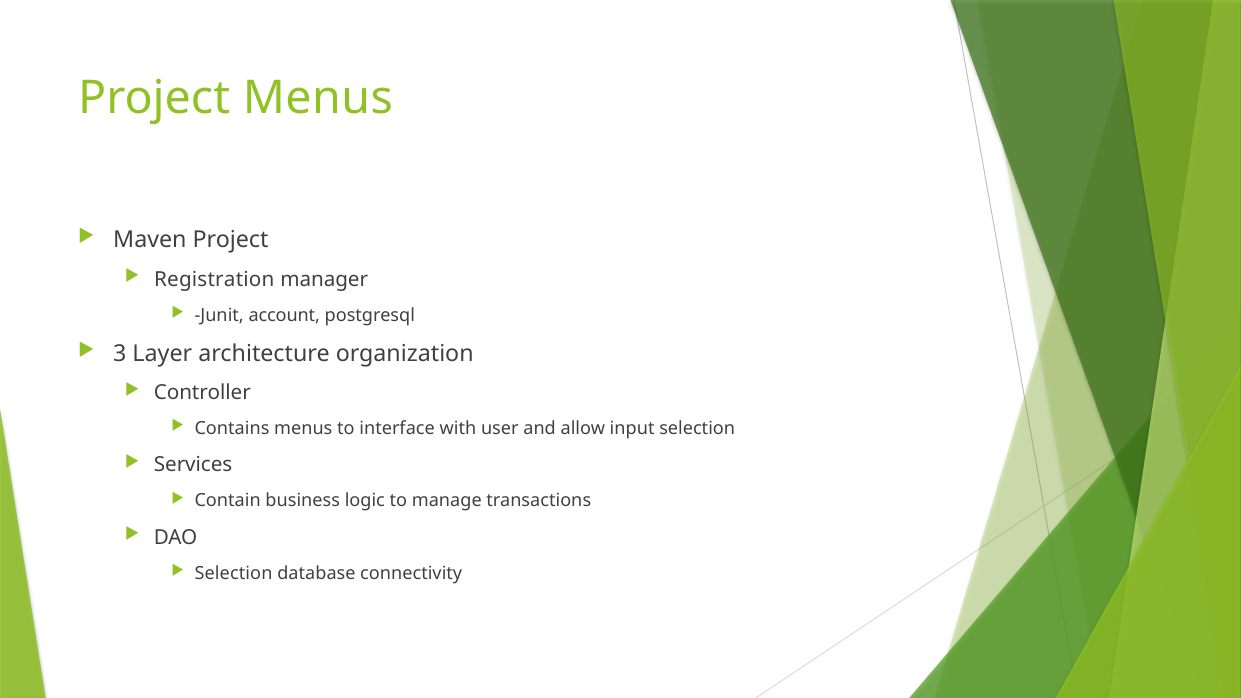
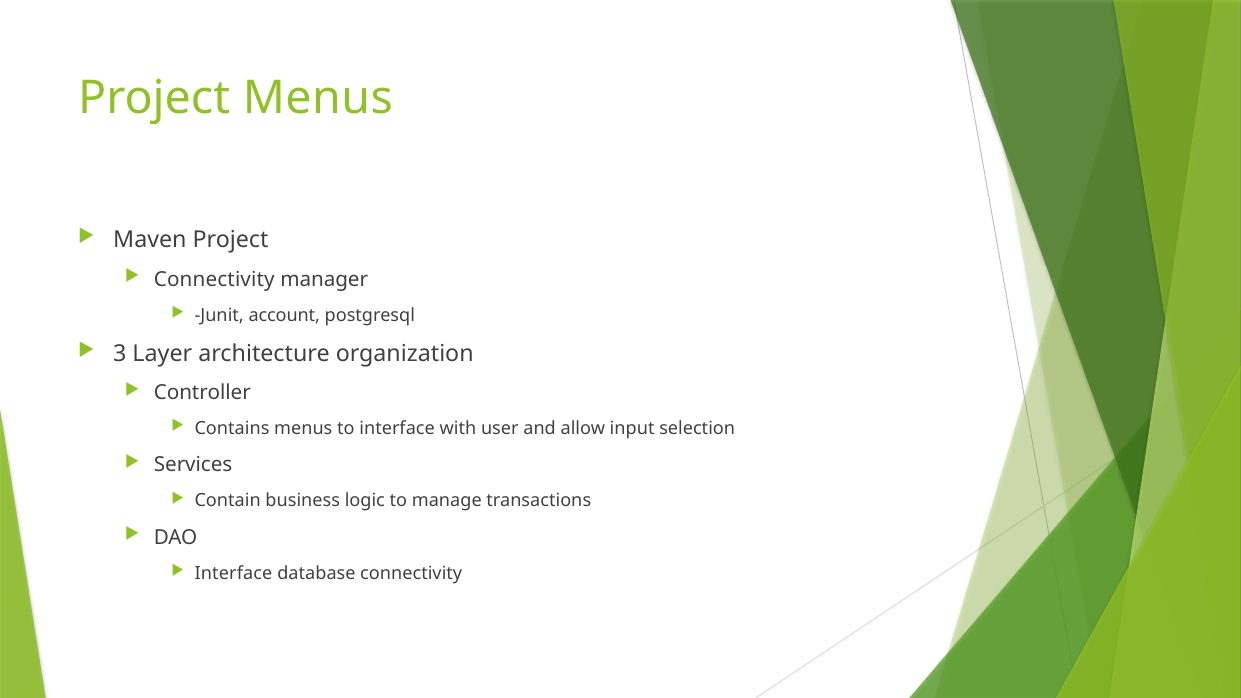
Registration: Registration -> Connectivity (214, 279)
Selection: Selection -> Interface (233, 573)
